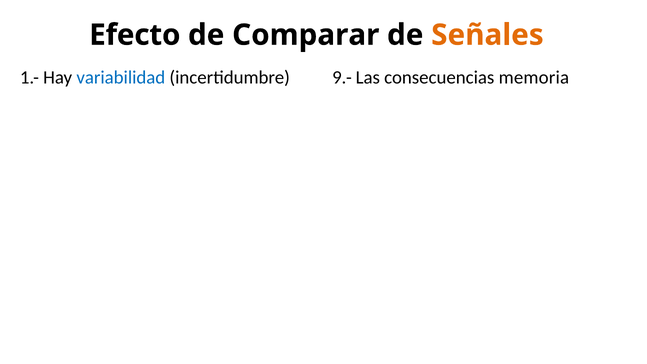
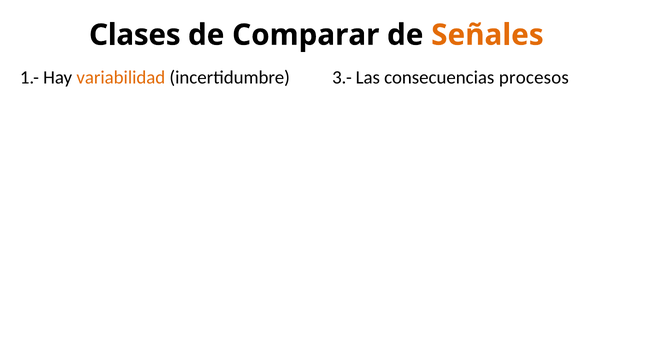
Efecto: Efecto -> Clases (135, 35)
variabilidad colour: blue -> orange (121, 77)
9.-: 9.- -> 3.- (342, 77)
memoria: memoria -> procesos (534, 77)
